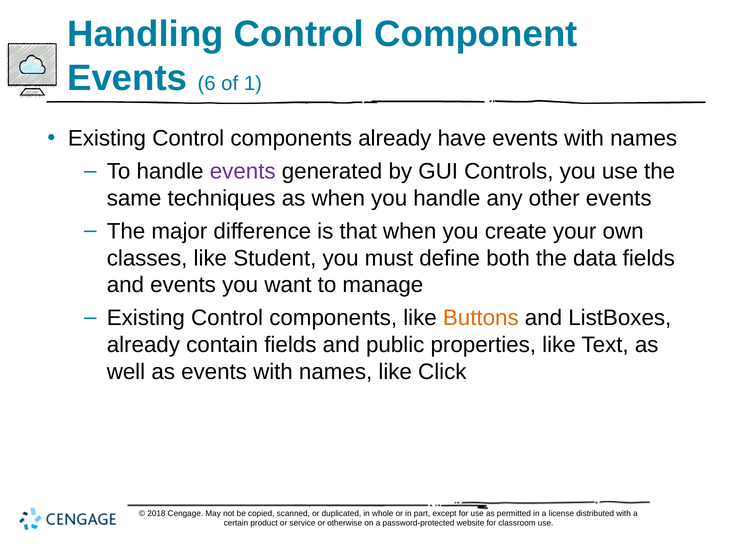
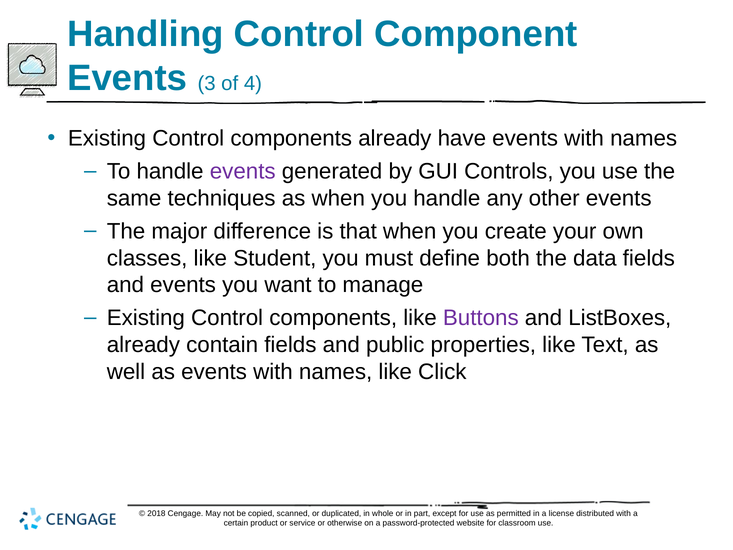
6: 6 -> 3 (207, 84)
1: 1 -> 4 (253, 84)
Buttons colour: orange -> purple (481, 318)
